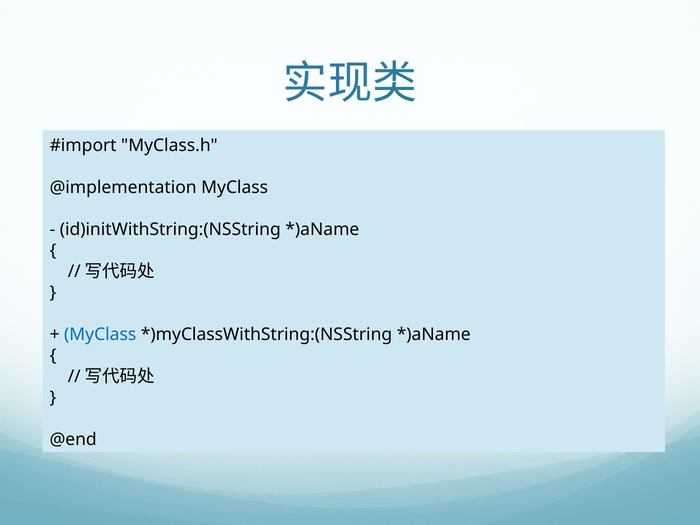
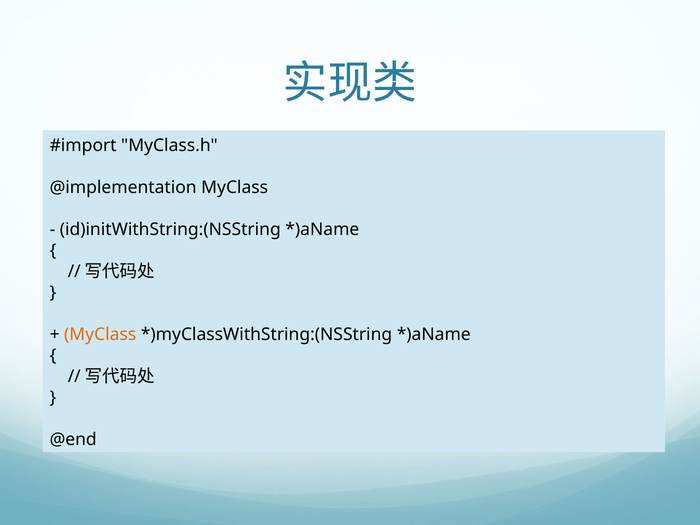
MyClass colour: blue -> orange (100, 334)
